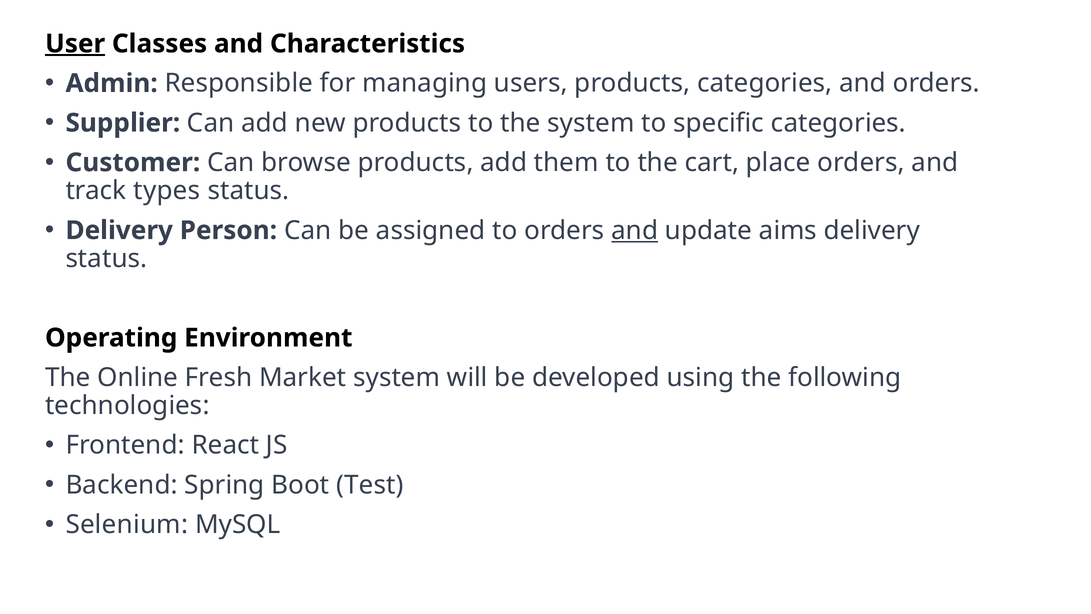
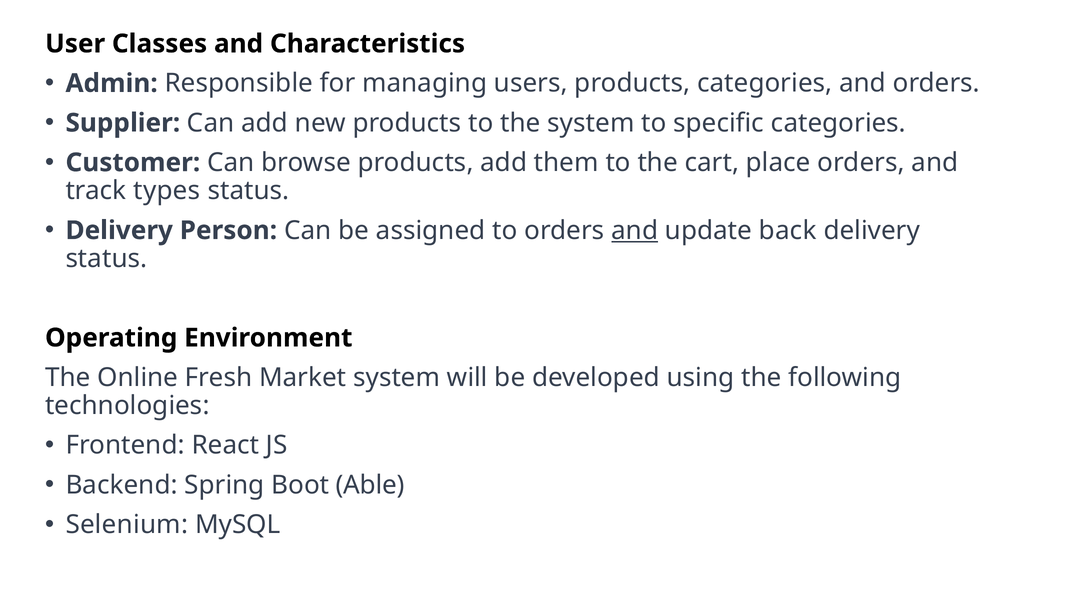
User underline: present -> none (75, 44)
aims: aims -> back (788, 230)
Test: Test -> Able (370, 485)
